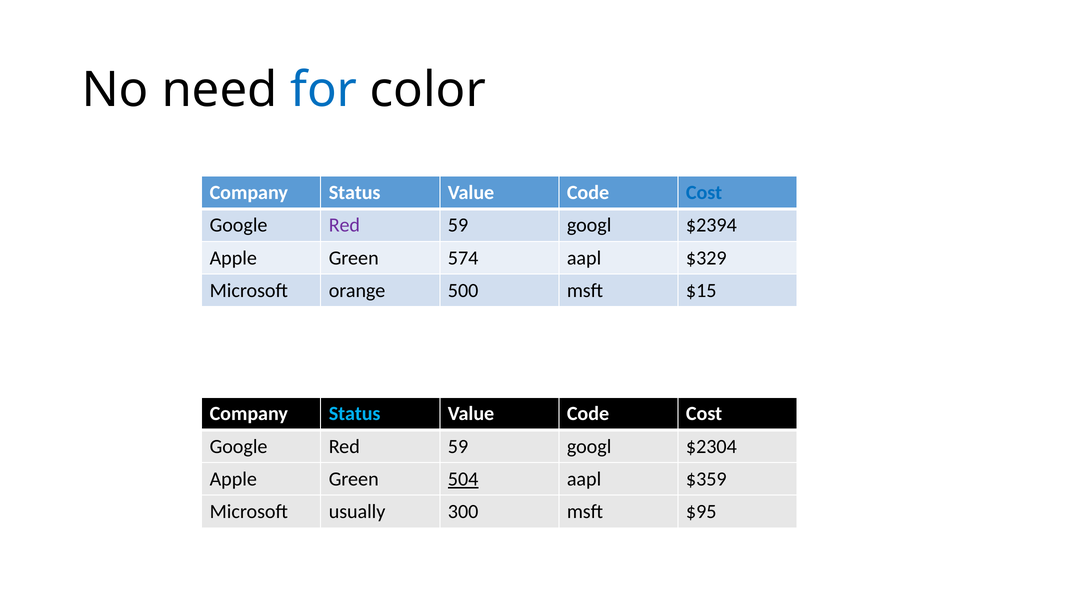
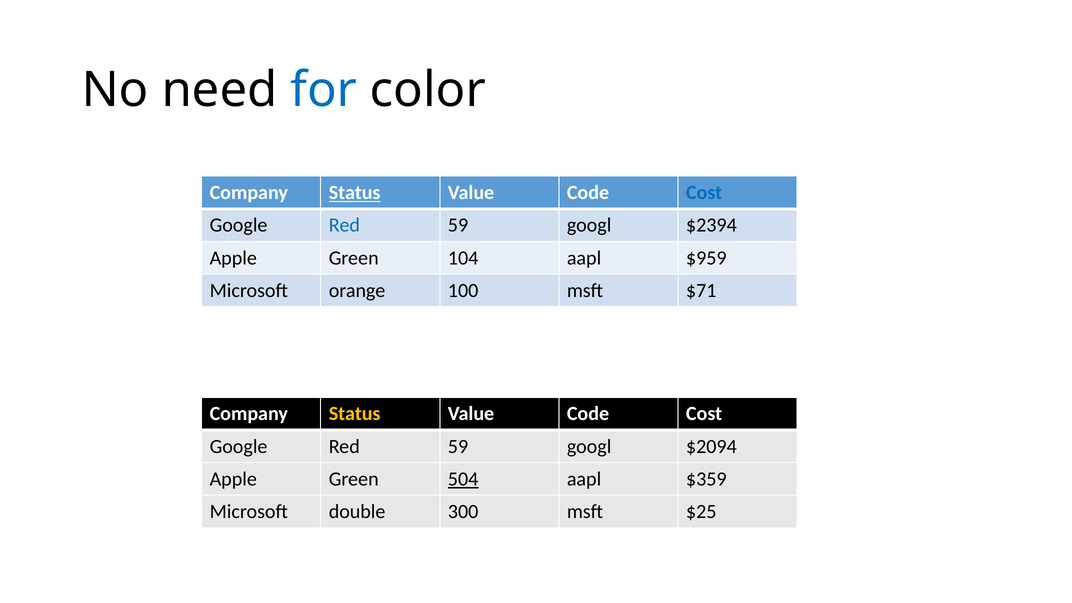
Status underline: none -> present (355, 193)
Red colour: purple -> blue (344, 225)
574: 574 -> 104 (463, 258)
$329: $329 -> $959 (706, 258)
500: 500 -> 100 (463, 291)
$15: $15 -> $71 (701, 291)
Status colour: light blue -> yellow (355, 414)
$2304: $2304 -> $2094 (711, 446)
usually: usually -> double (357, 512)
$95: $95 -> $25 (701, 512)
